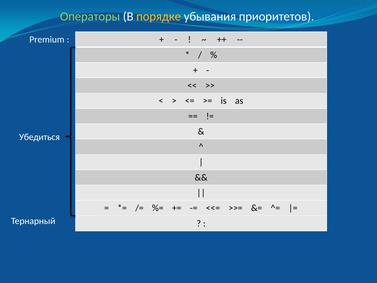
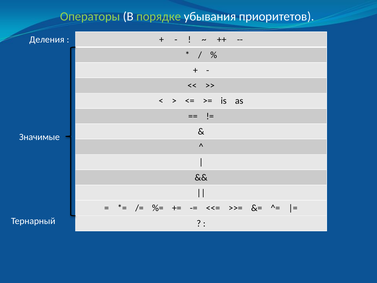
порядке colour: yellow -> light green (159, 17)
Premium: Premium -> Деления (47, 40)
Убедиться: Убедиться -> Значимые (39, 137)
